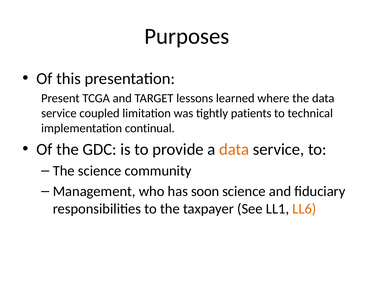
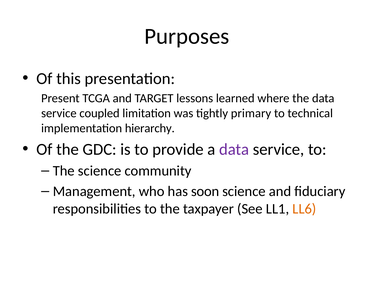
patients: patients -> primary (251, 113)
continual: continual -> hierarchy (150, 128)
data colour: orange -> purple (234, 149)
